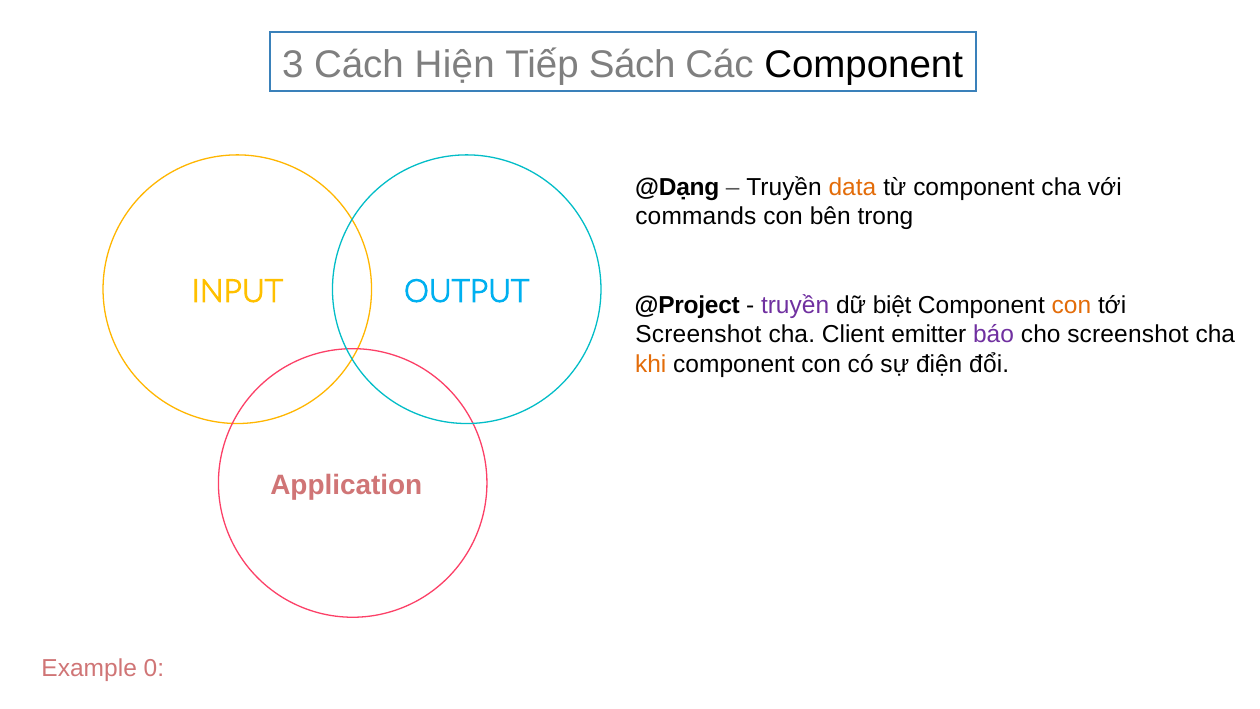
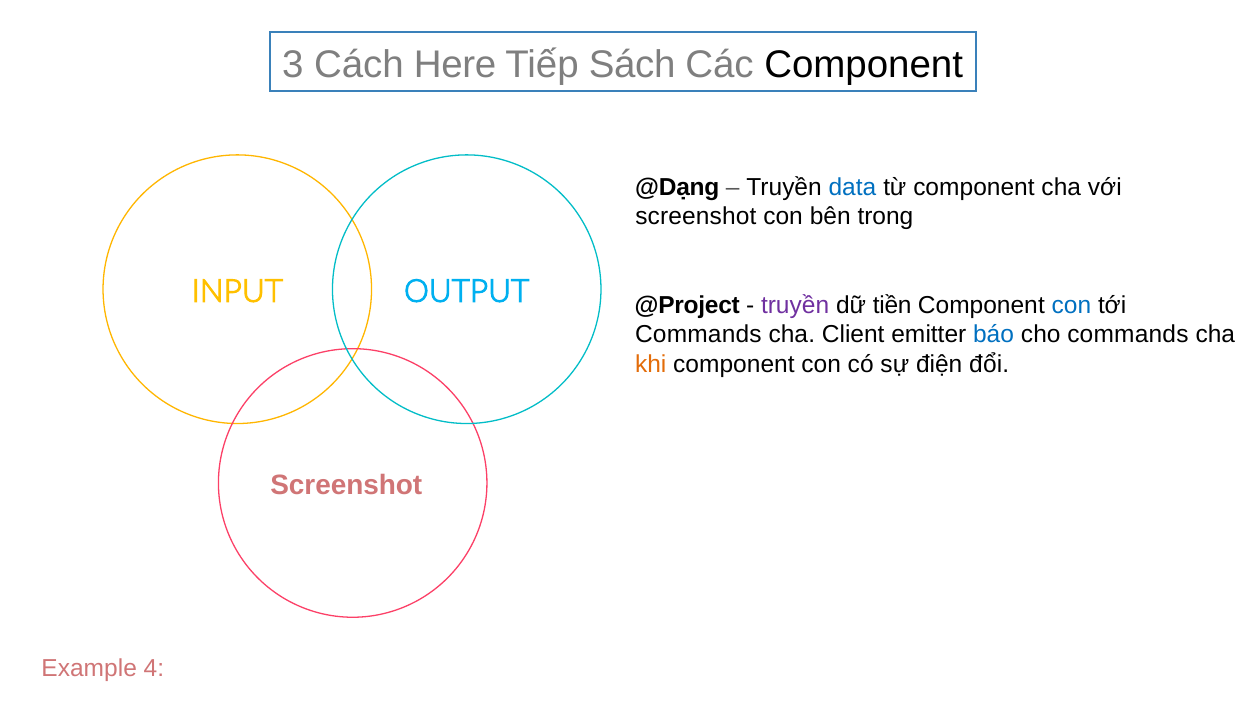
Hiện: Hiện -> Here (455, 64)
data colour: orange -> blue (852, 187)
commands: commands -> screenshot (696, 217)
biệt: biệt -> tiền (892, 305)
con colour: orange -> blue (1071, 305)
Screenshot: Screenshot -> Commands (698, 335)
báo colour: purple -> blue (994, 335)
cho screenshot: screenshot -> commands (1128, 335)
Application: Application -> Screenshot (346, 485)
0: 0 -> 4 (154, 668)
